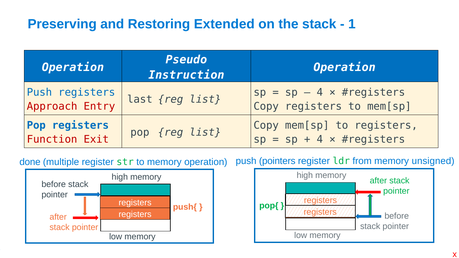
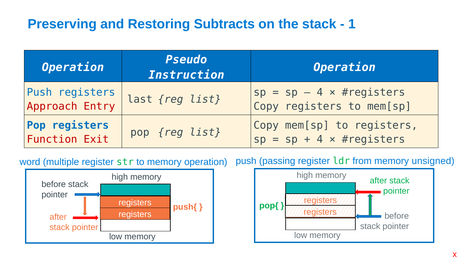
Extended: Extended -> Subtracts (224, 24)
done: done -> word (30, 162)
pointers: pointers -> passing (277, 161)
